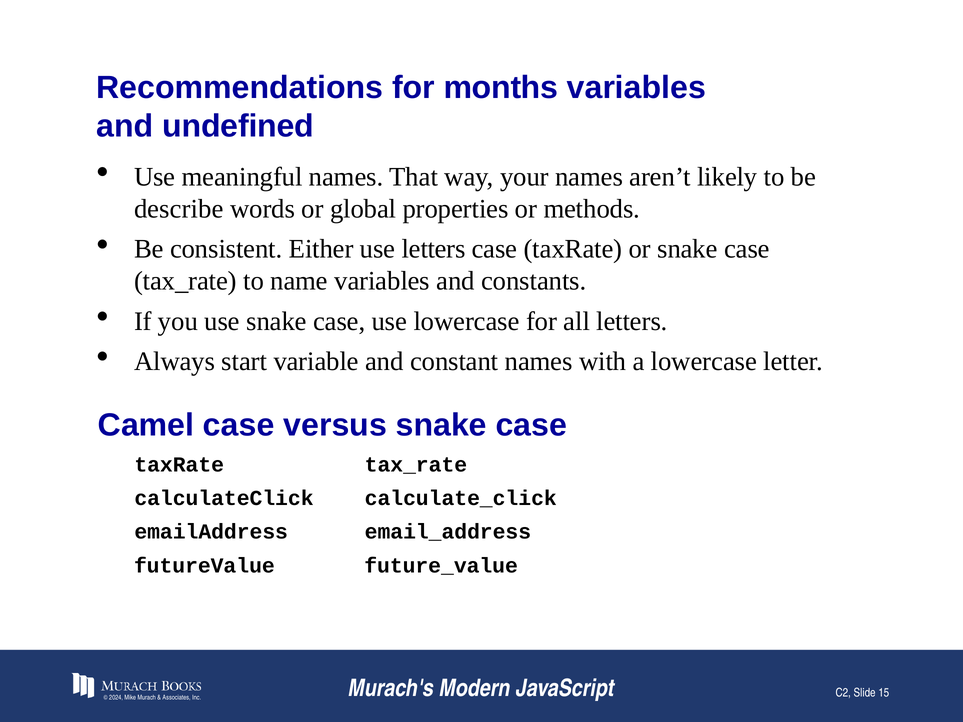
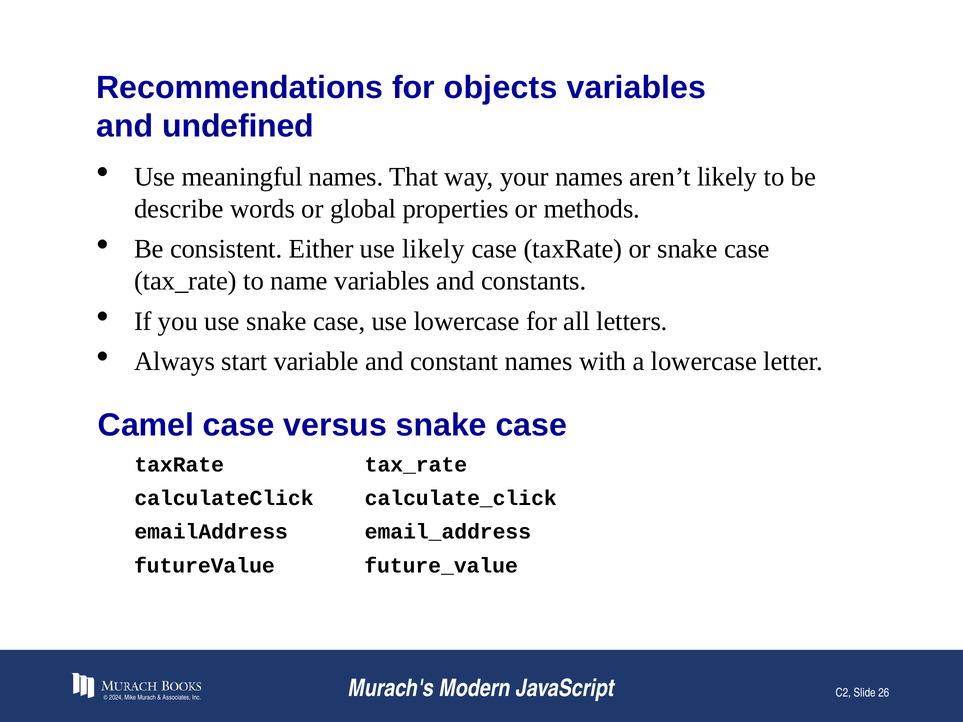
months: months -> objects (501, 88)
use letters: letters -> likely (433, 249)
15: 15 -> 26 (884, 693)
